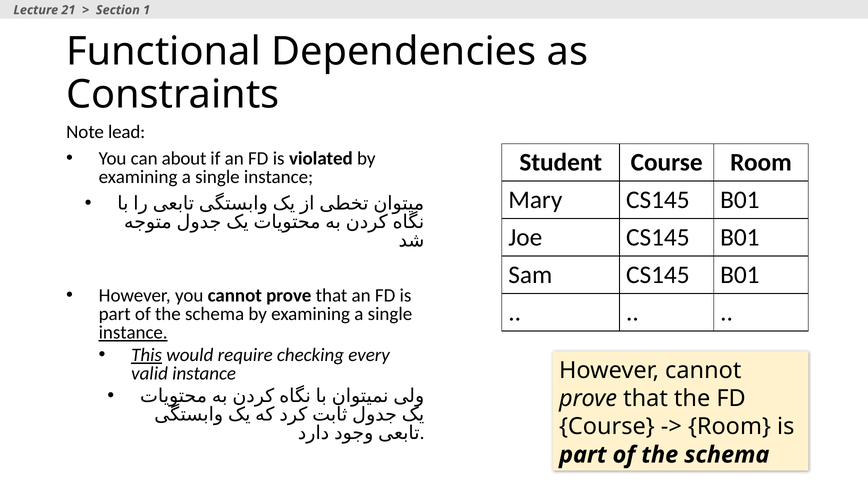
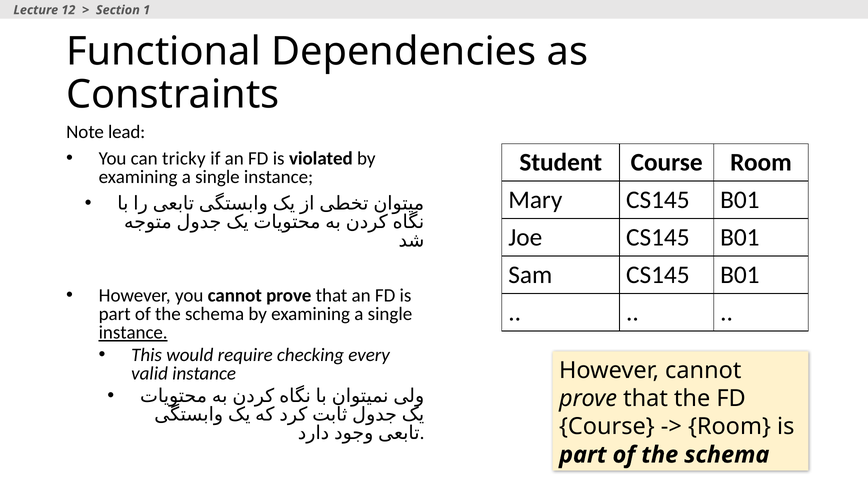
21: 21 -> 12 (68, 10)
about: about -> tricky (184, 159)
This underline: present -> none (147, 355)
